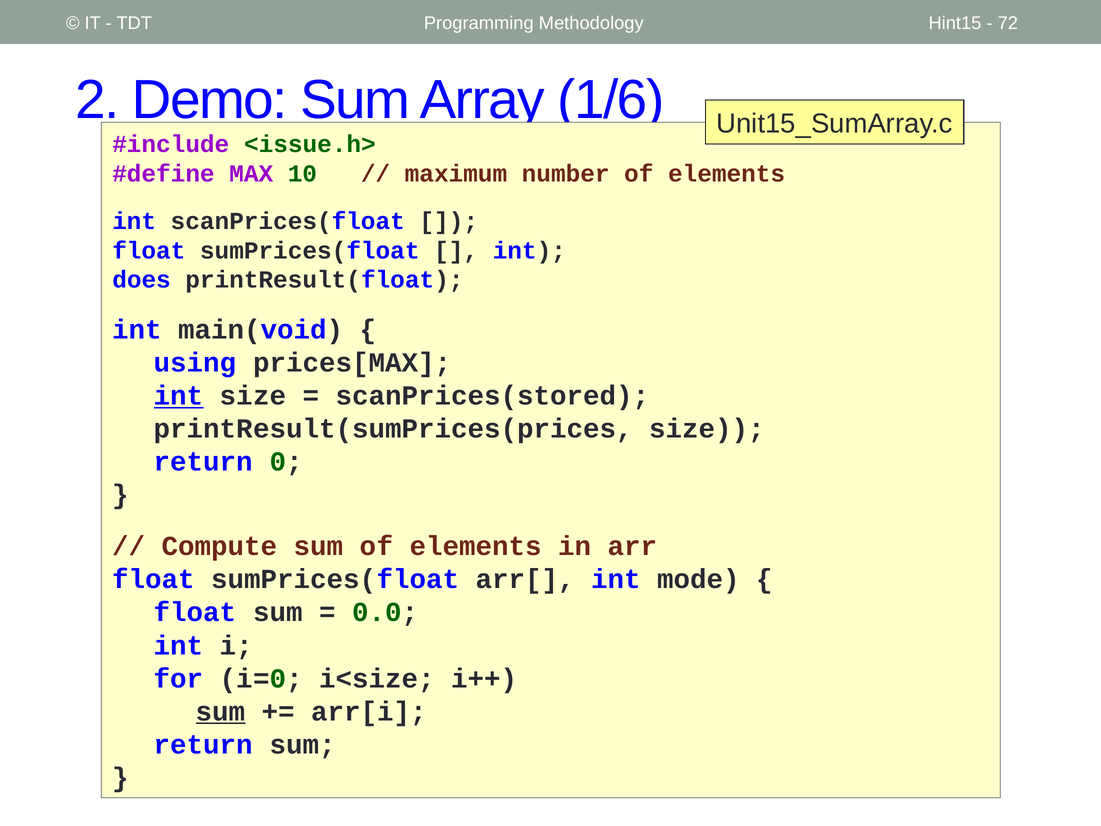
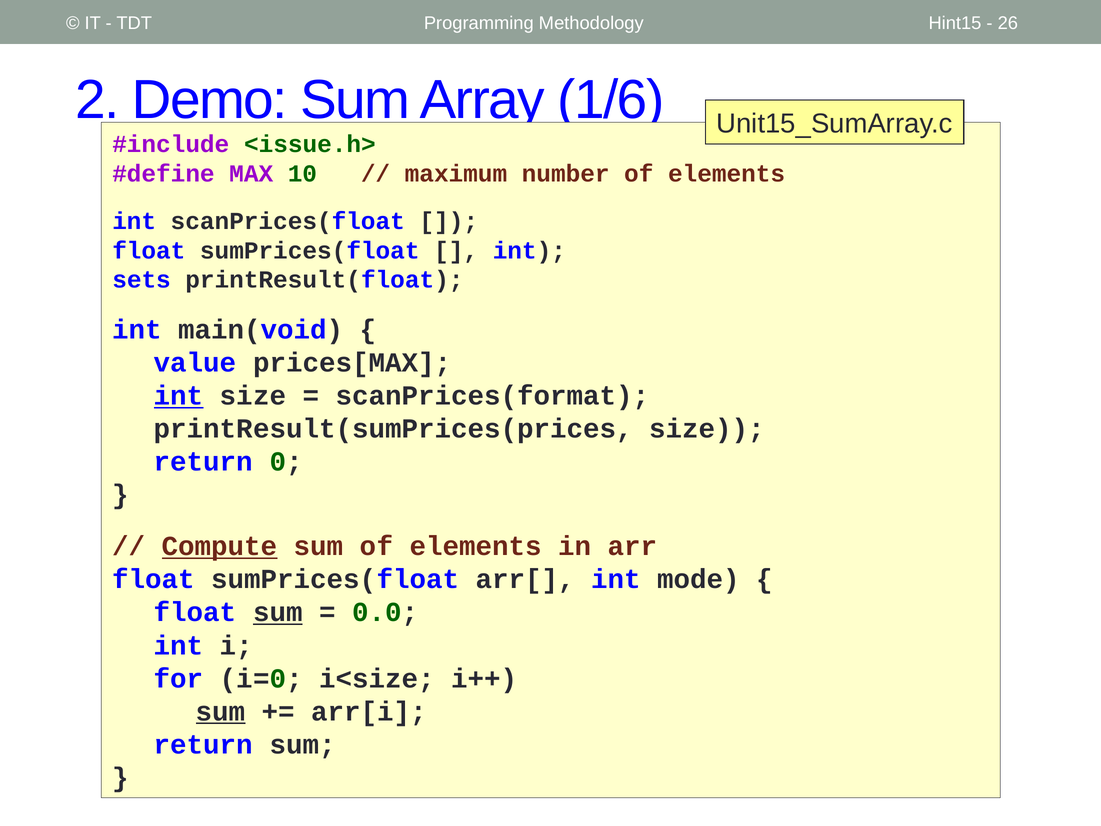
72: 72 -> 26 (1008, 23)
does: does -> sets (142, 280)
using: using -> value (195, 363)
scanPrices(stored: scanPrices(stored -> scanPrices(format (492, 396)
Compute underline: none -> present (220, 546)
sum underline: none -> present (278, 612)
